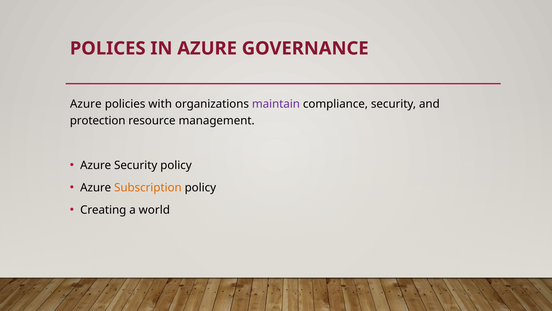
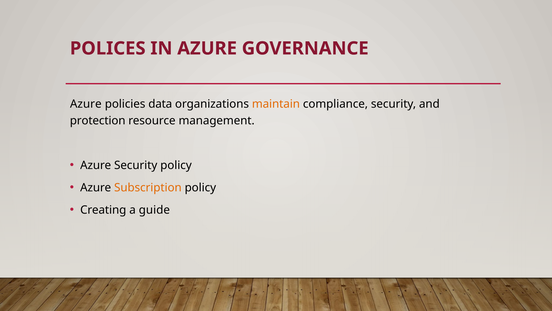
with: with -> data (160, 104)
maintain colour: purple -> orange (276, 104)
world: world -> guide (154, 210)
